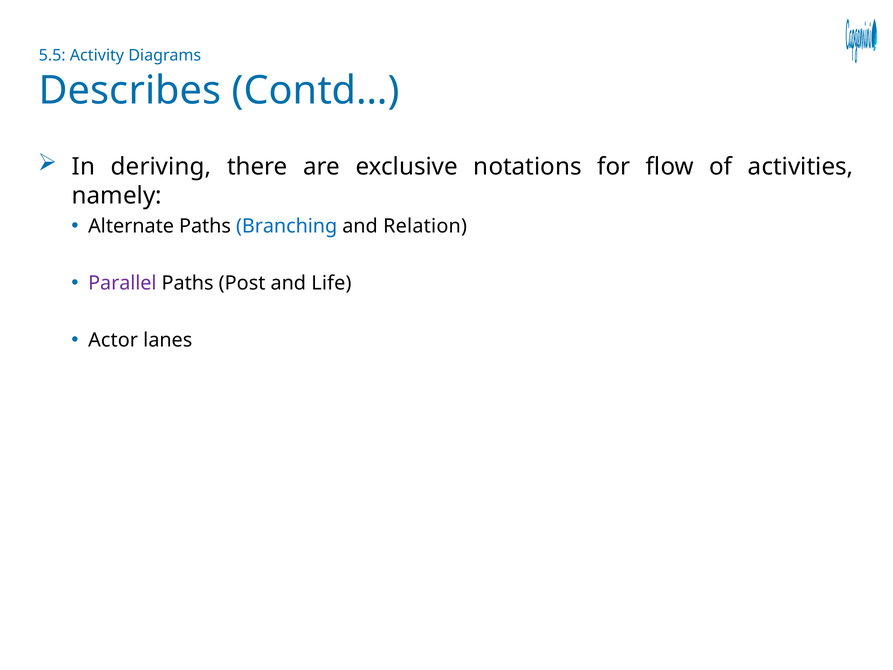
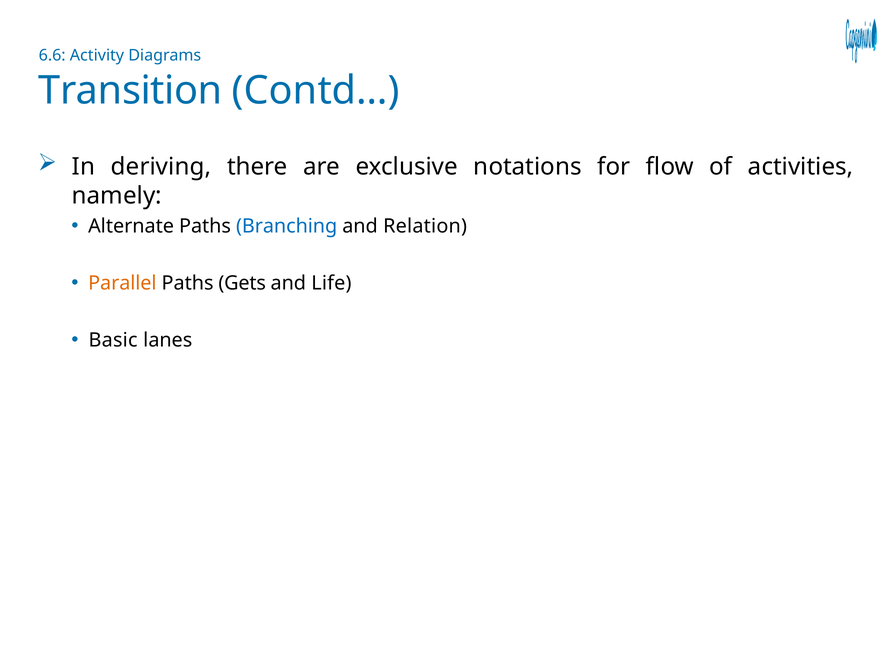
5.5: 5.5 -> 6.6 (52, 55)
Describes: Describes -> Transition (130, 91)
Parallel colour: purple -> orange (122, 283)
Post: Post -> Gets (242, 283)
Actor: Actor -> Basic (113, 340)
